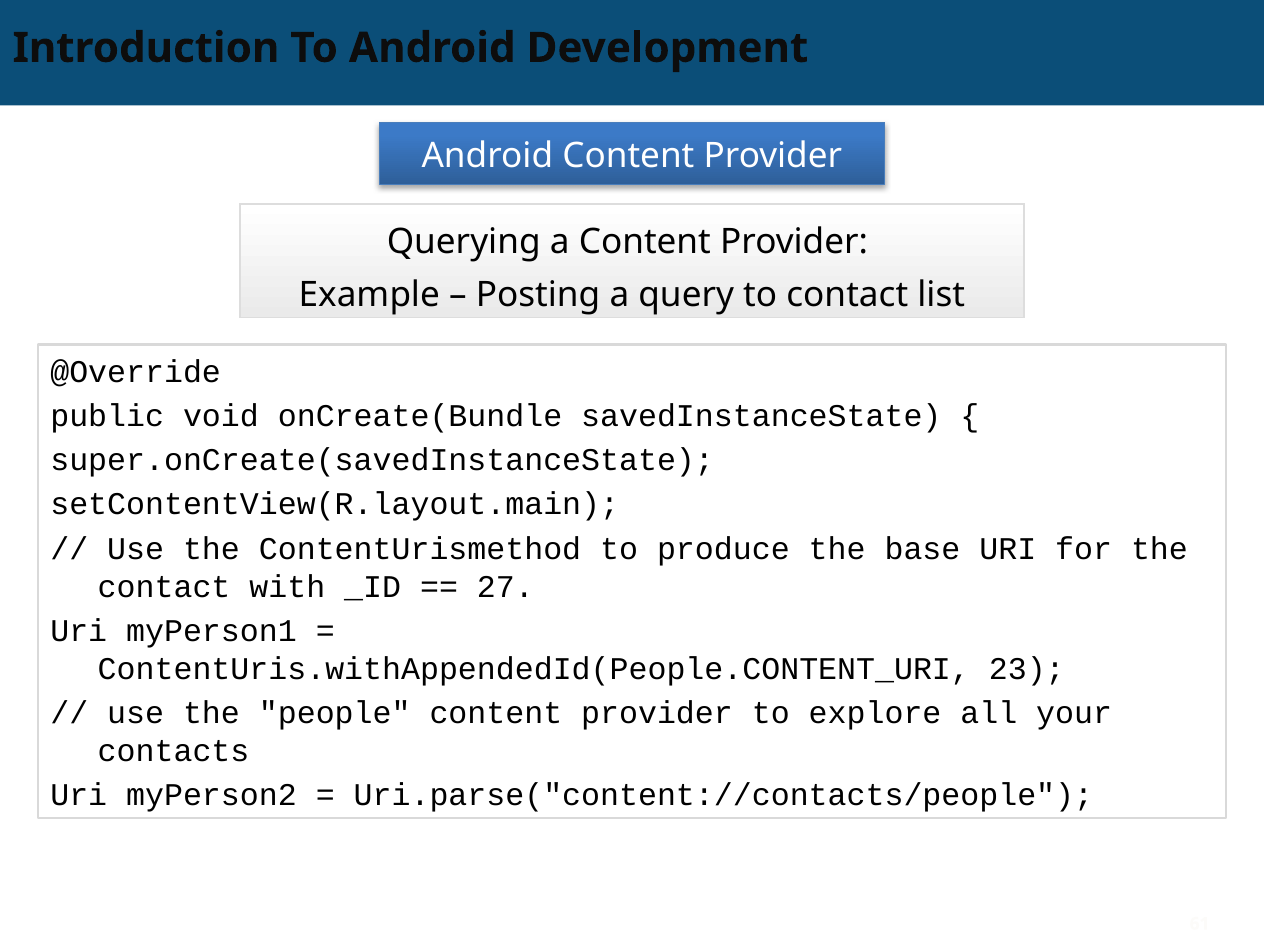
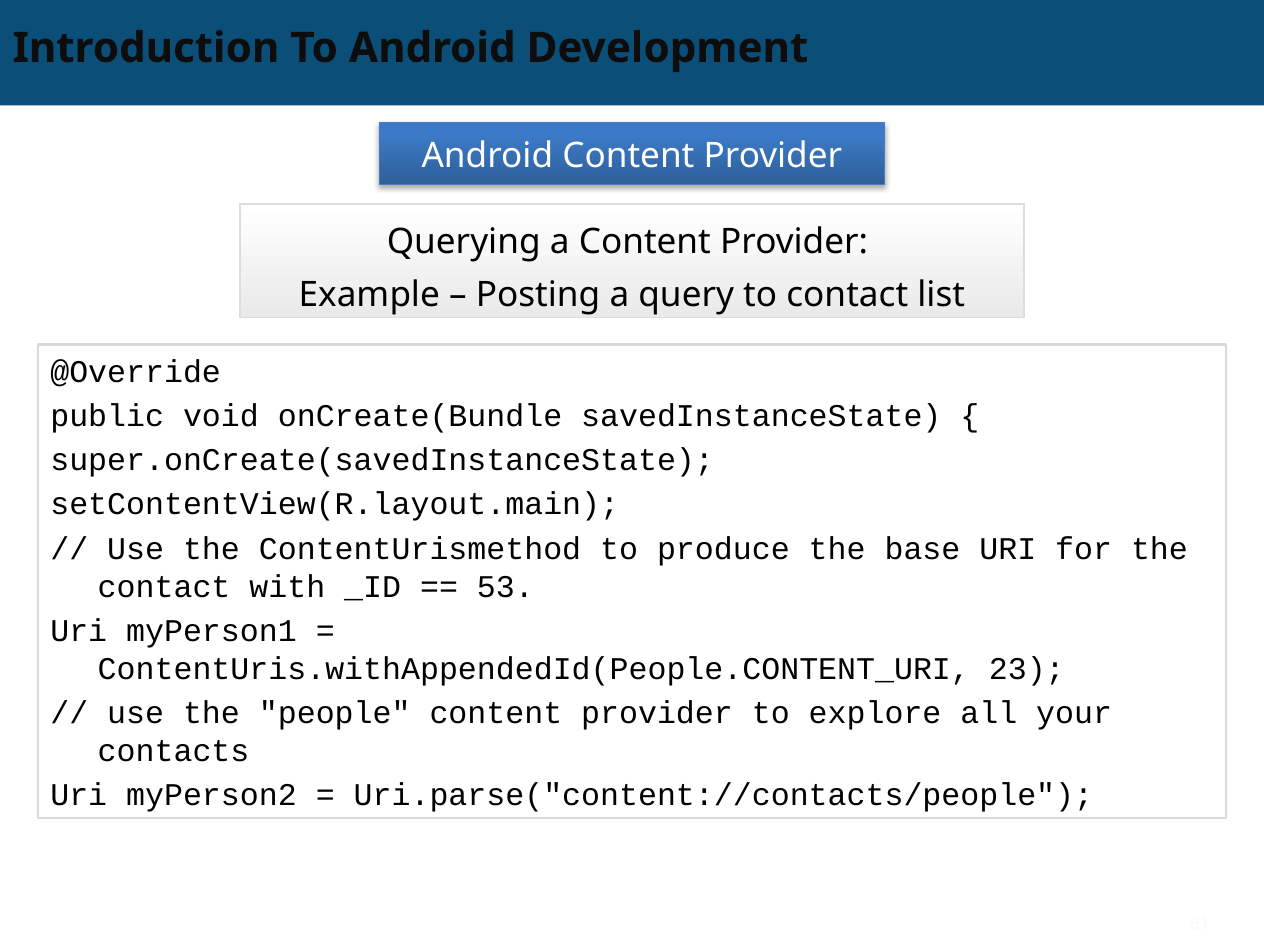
27: 27 -> 53 (505, 587)
